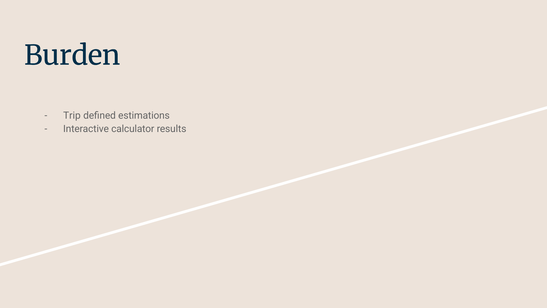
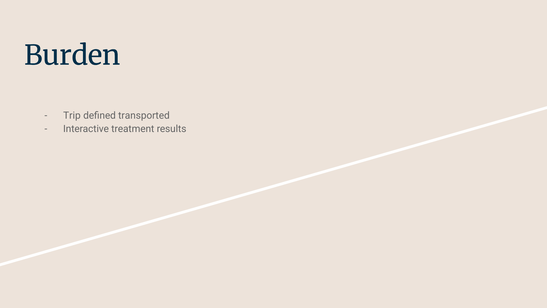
estimations: estimations -> transported (144, 116)
calculator: calculator -> treatment (133, 129)
